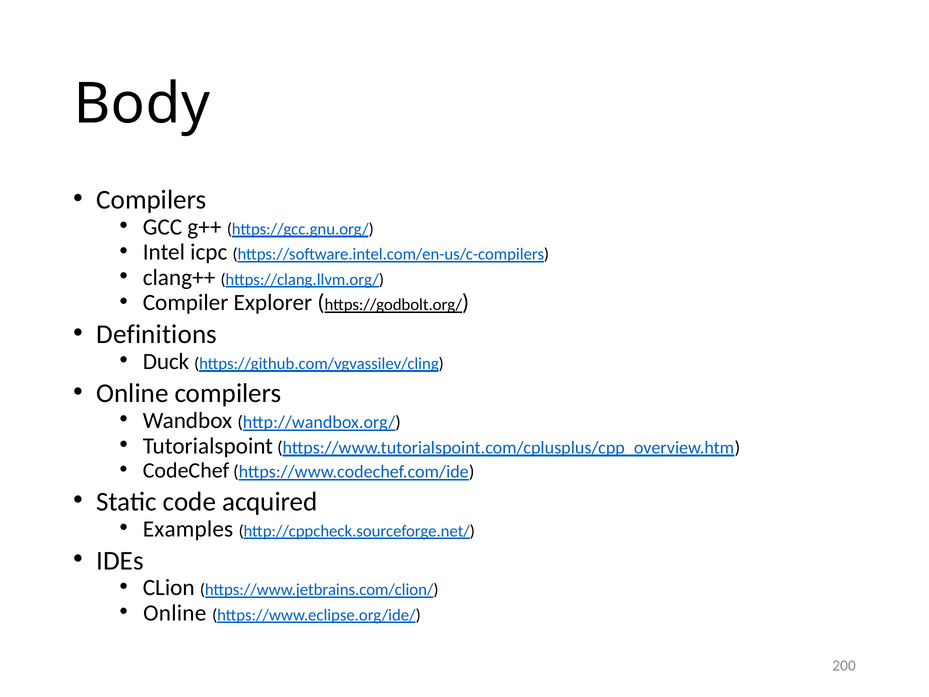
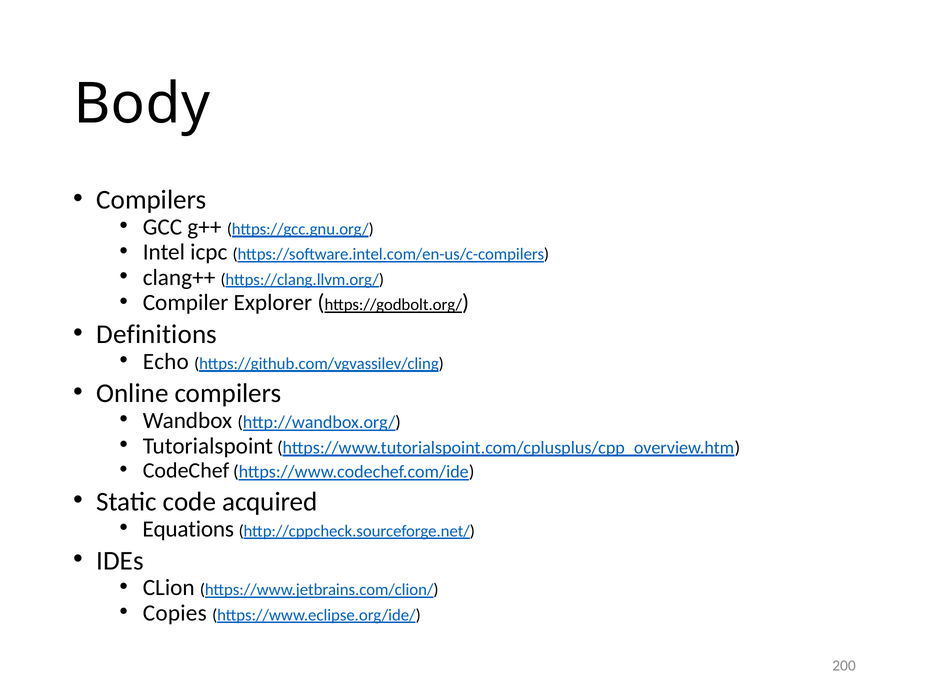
Duck: Duck -> Echo (166, 362)
Examples: Examples -> Equations (188, 529)
Online: Online -> Copies (175, 613)
